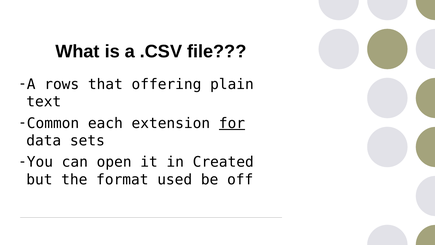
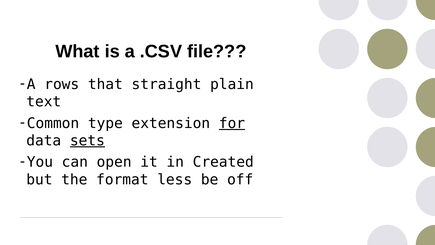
offering: offering -> straight (166, 84)
each: each -> type (105, 123)
sets underline: none -> present (87, 140)
used: used -> less (175, 179)
